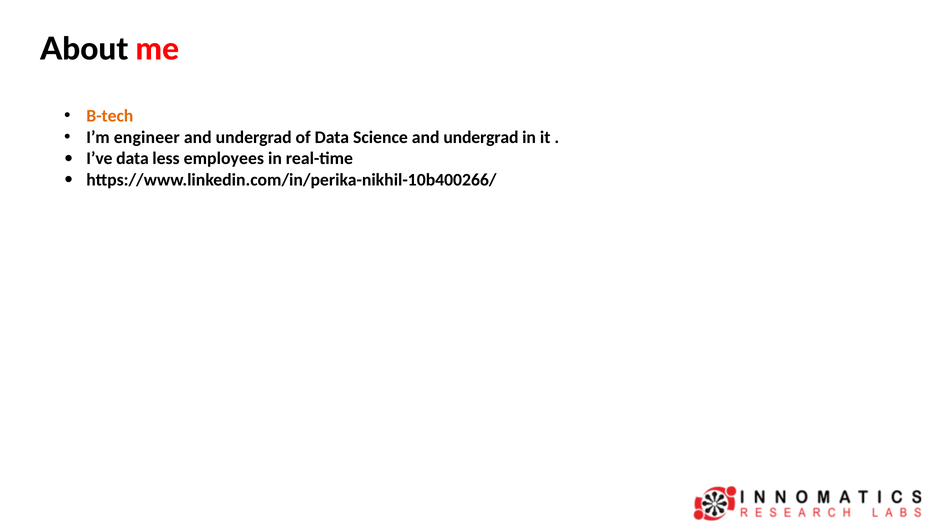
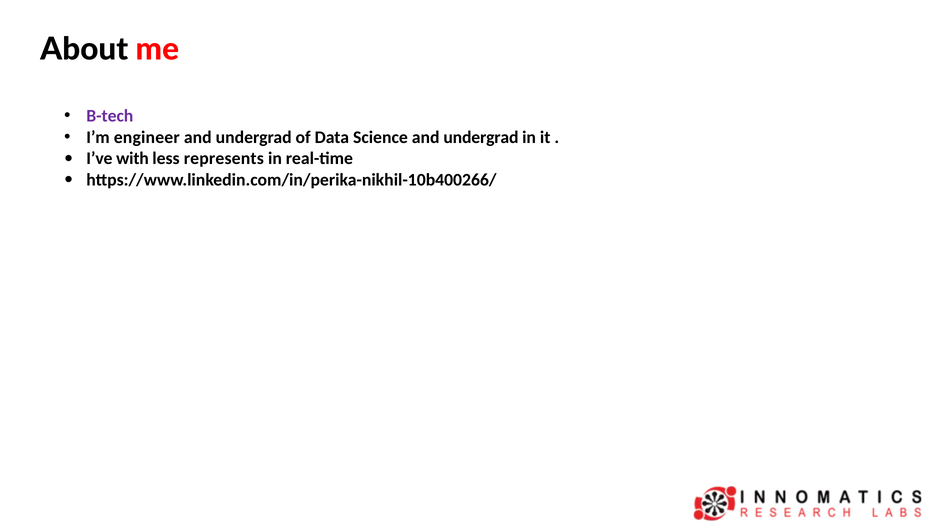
B-tech colour: orange -> purple (110, 116)
I’ve data: data -> with (133, 158)
employees: employees -> represents (224, 158)
